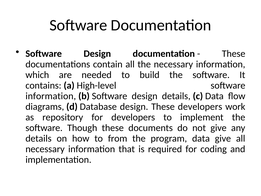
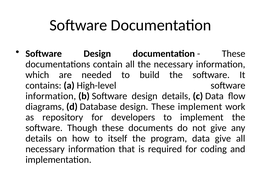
These developers: developers -> implement (200, 106)
from: from -> itself (118, 138)
